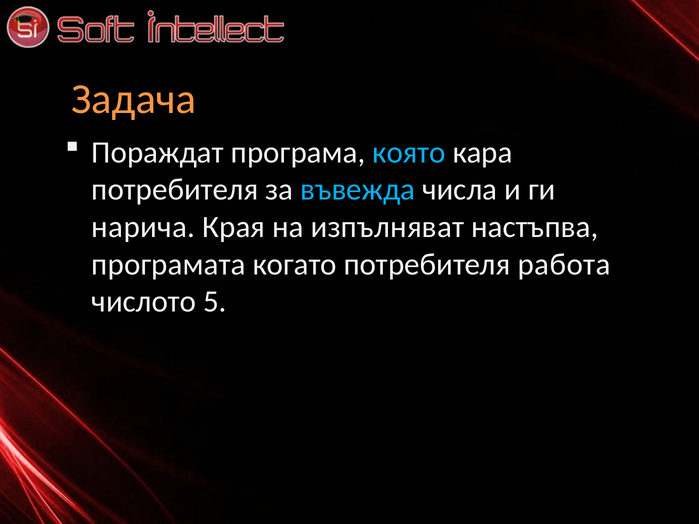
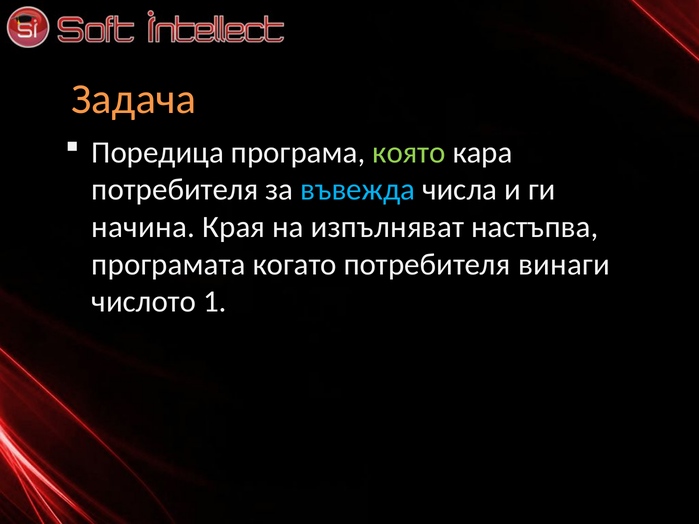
Пораждат: Пораждат -> Поредица (158, 152)
която colour: light blue -> light green (409, 152)
нарича: нарича -> начина (143, 227)
работа: работа -> винаги (564, 264)
5: 5 -> 1 (215, 302)
